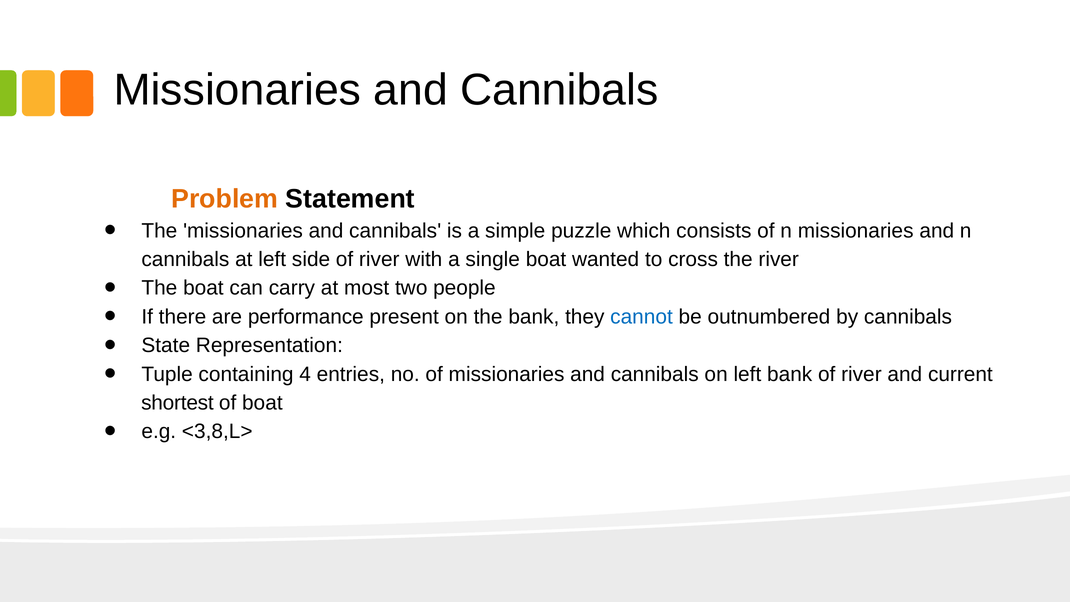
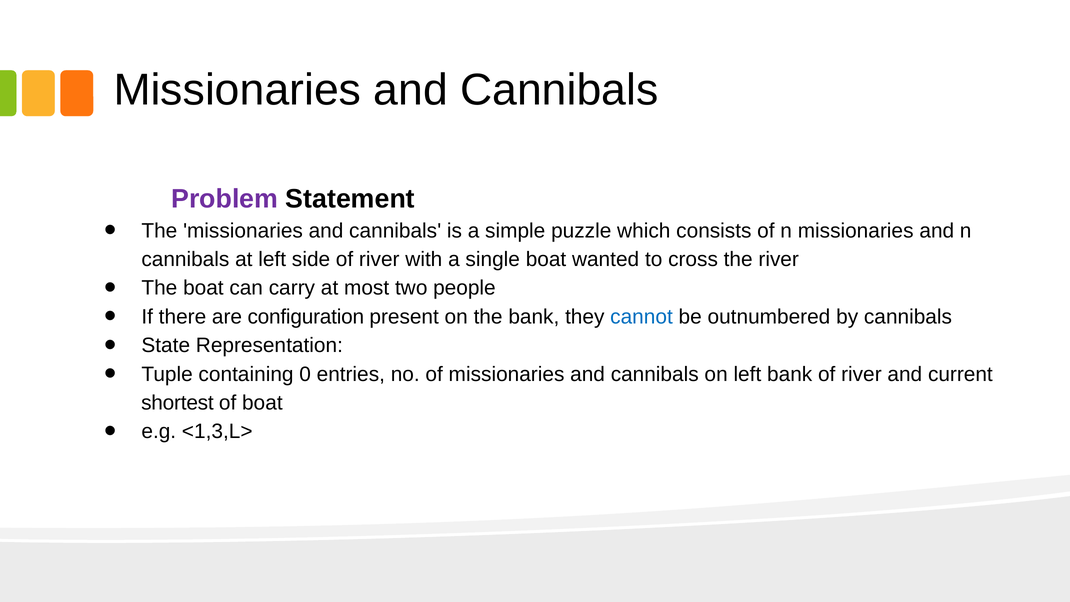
Problem colour: orange -> purple (225, 199)
performance: performance -> configuration (306, 317)
4: 4 -> 0 (305, 374)
<3,8,L>: <3,8,L> -> <1,3,L> (217, 431)
